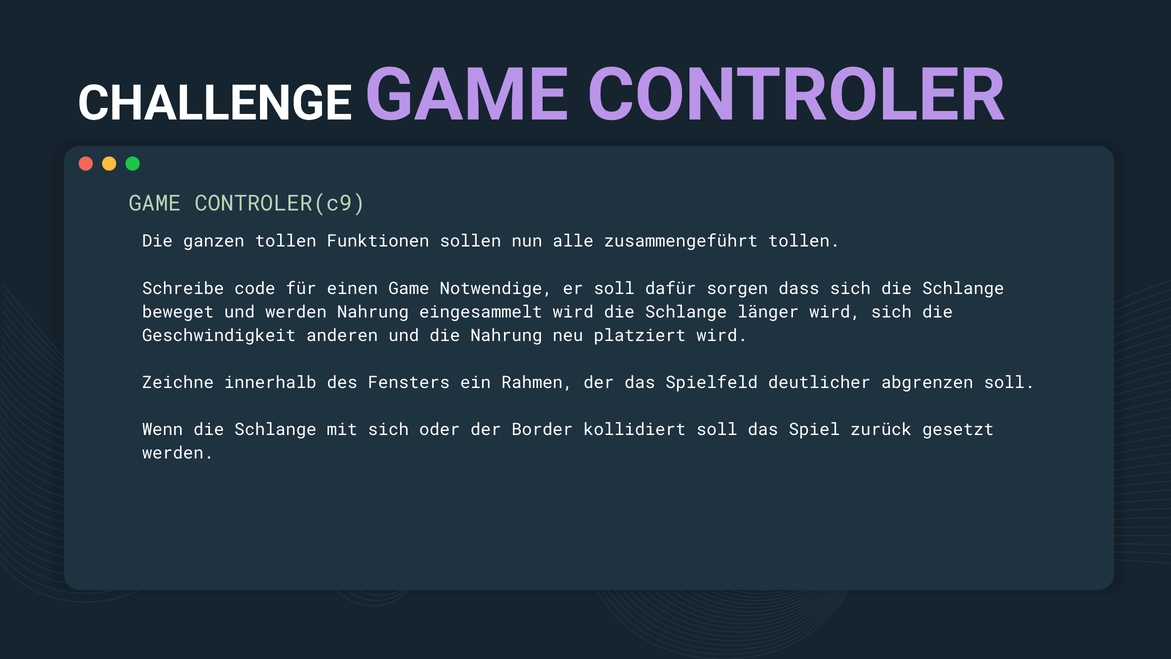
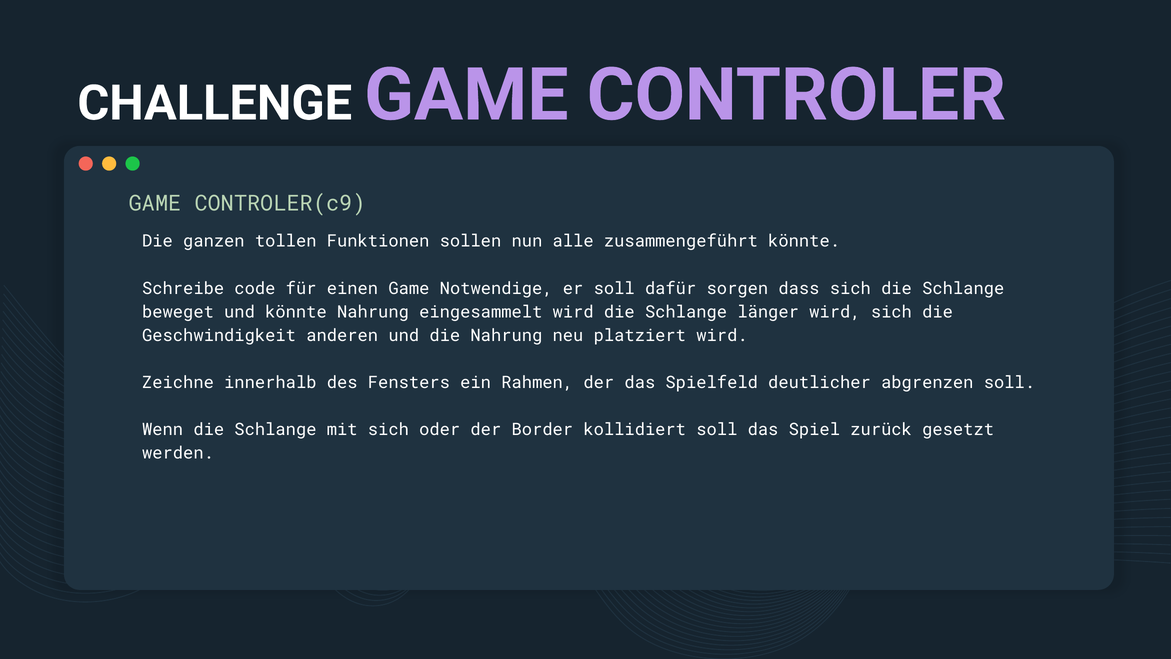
zusammengeführt tollen: tollen -> könnte (804, 241)
und werden: werden -> könnte (296, 312)
